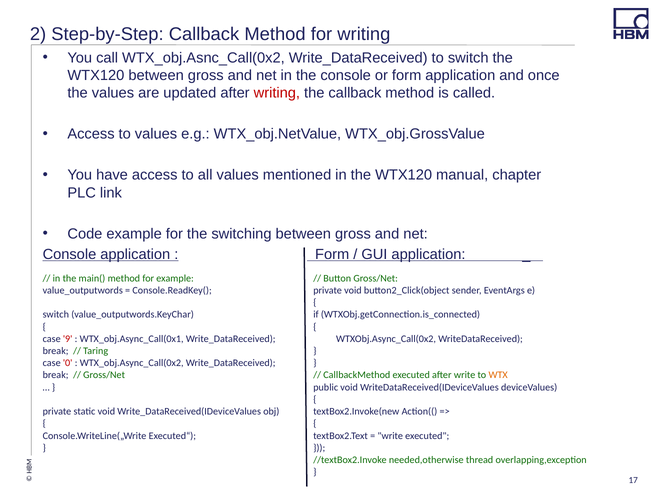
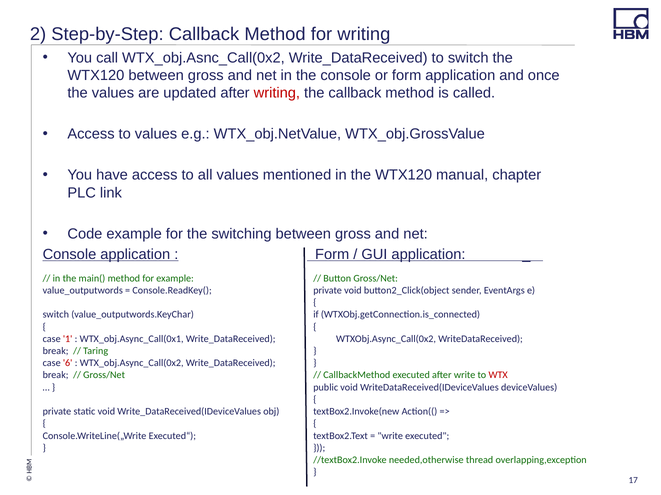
9: 9 -> 1 (68, 339)
0: 0 -> 6 (68, 364)
WTX colour: orange -> red (498, 376)
